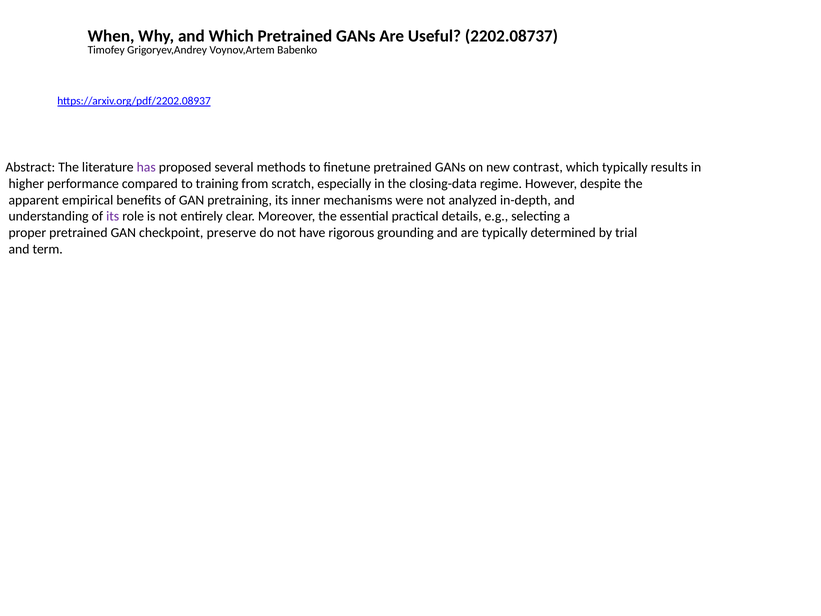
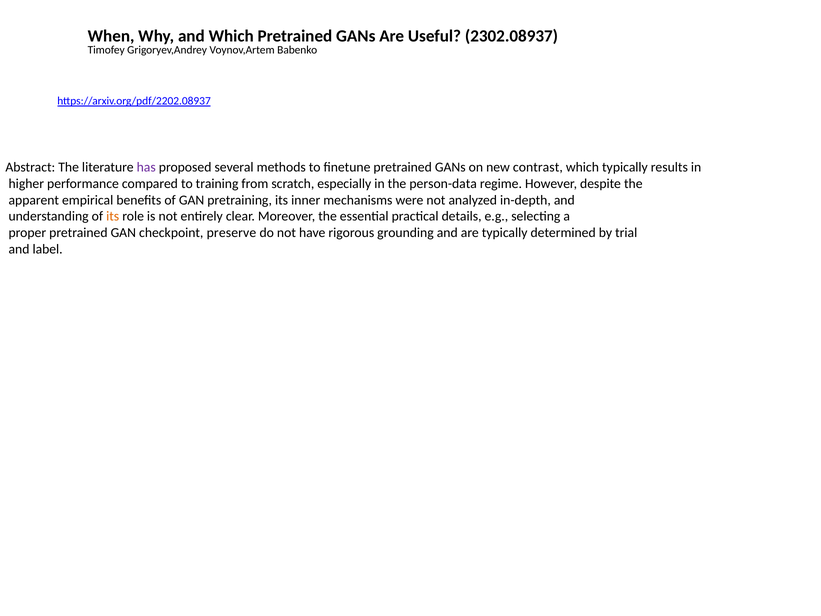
2202.08737: 2202.08737 -> 2302.08937 (511, 36)
closing-data: closing-data -> person-data (443, 184)
its colour: purple -> orange (113, 216)
term: term -> label (48, 249)
